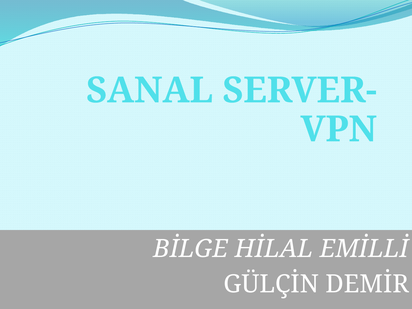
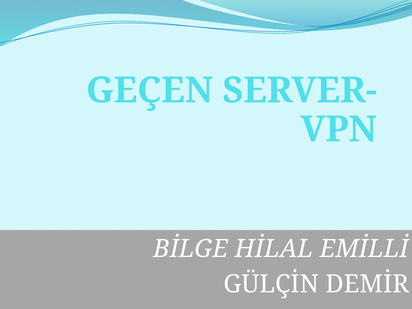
SANAL: SANAL -> GEÇEN (150, 90)
